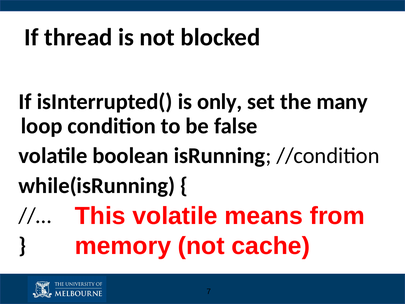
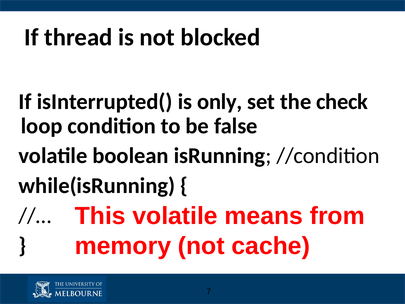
many: many -> check (342, 102)
